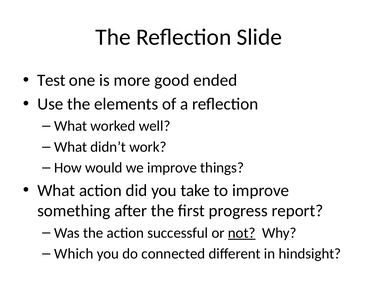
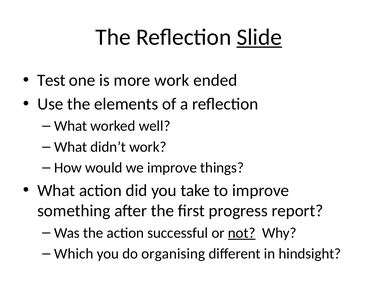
Slide underline: none -> present (259, 37)
more good: good -> work (172, 80)
connected: connected -> organising (173, 254)
